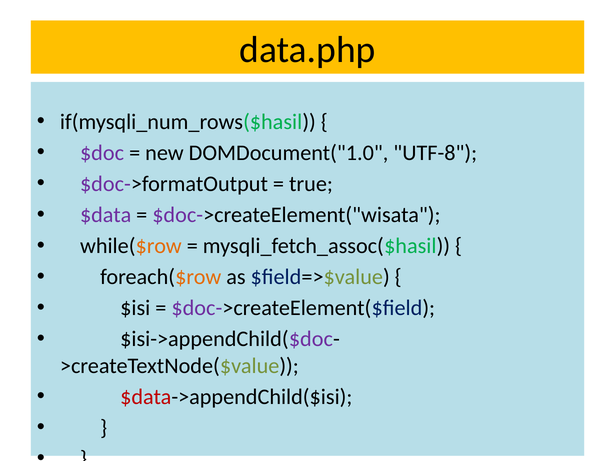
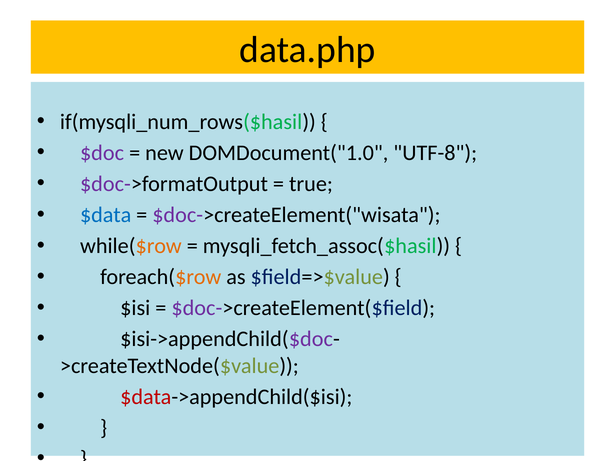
$data colour: purple -> blue (106, 215)
